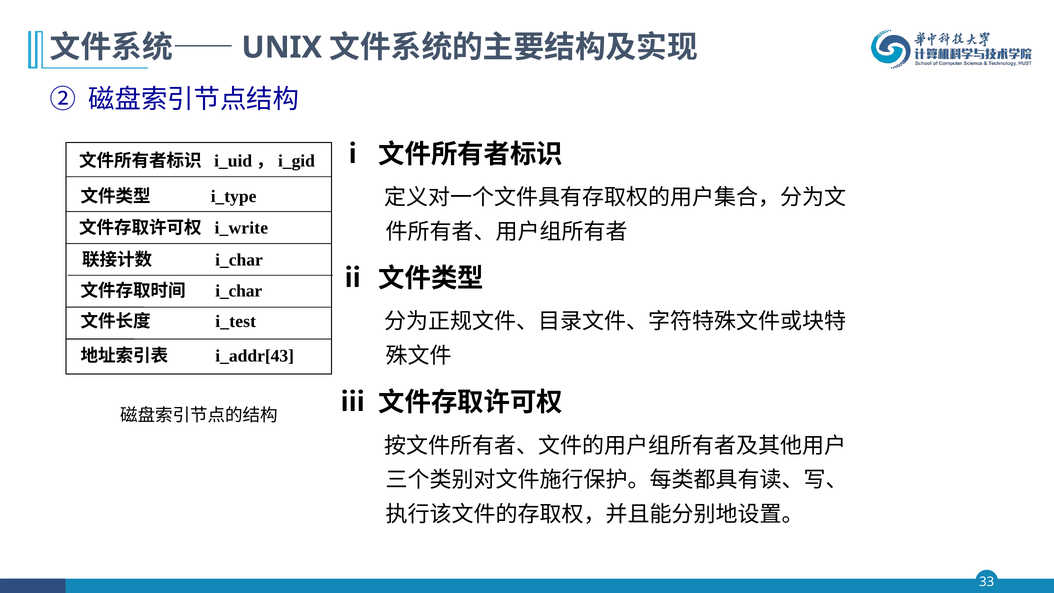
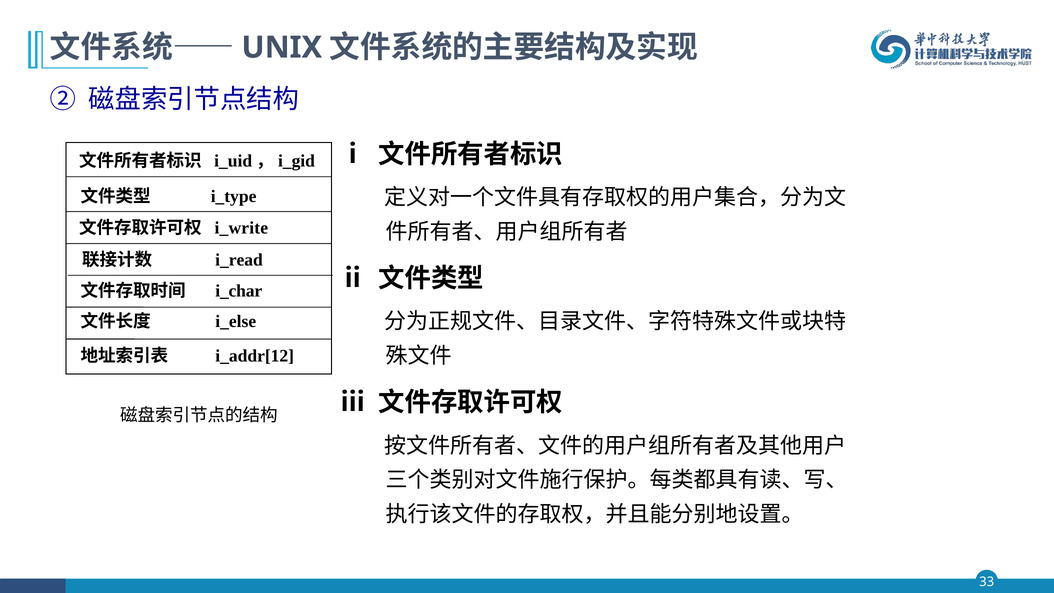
i_char: i_char -> i_read (239, 260)
i_test: i_test -> i_else (236, 322)
i_addr[43: i_addr[43 -> i_addr[12 (255, 356)
